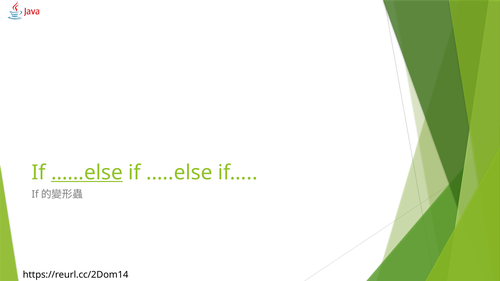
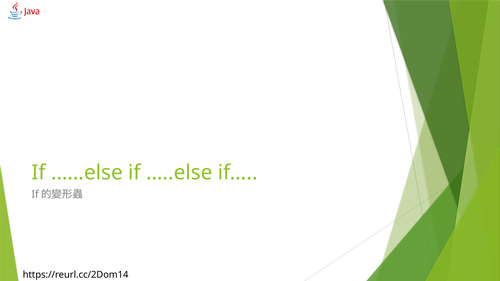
……else underline: present -> none (87, 173)
